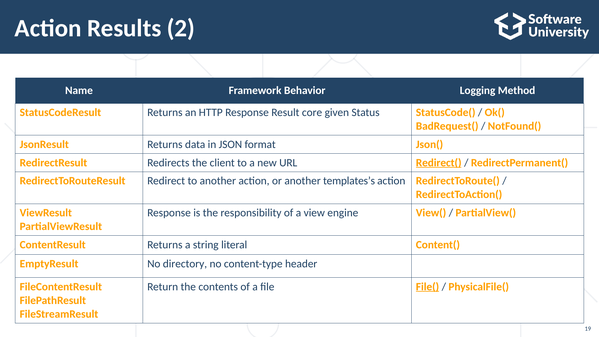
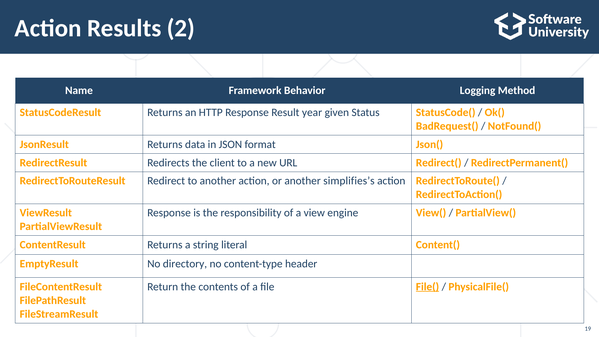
core: core -> year (312, 112)
Redirect( underline: present -> none (439, 163)
templates’s: templates’s -> simplifies’s (349, 181)
